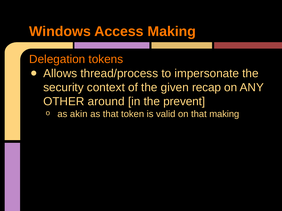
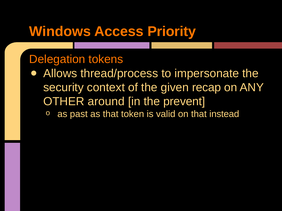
Access Making: Making -> Priority (172, 32)
akin: akin -> past (79, 114)
that making: making -> instead (224, 114)
